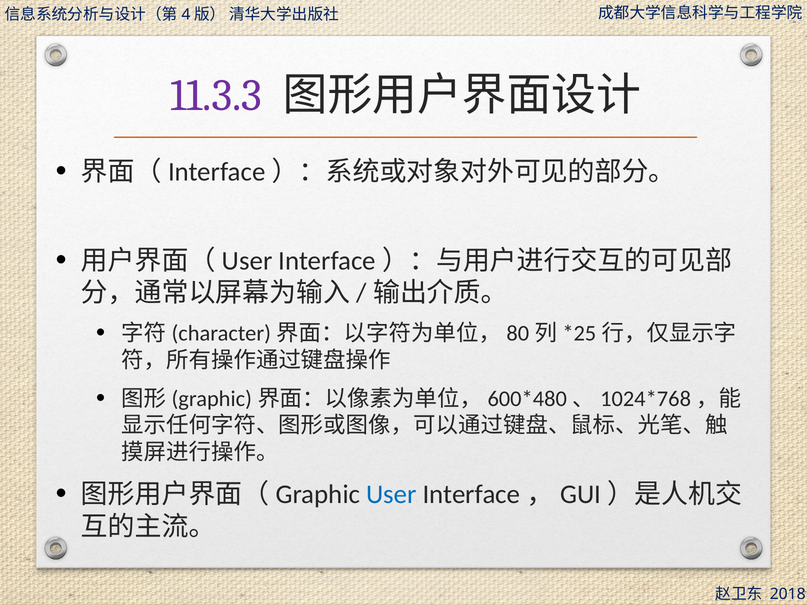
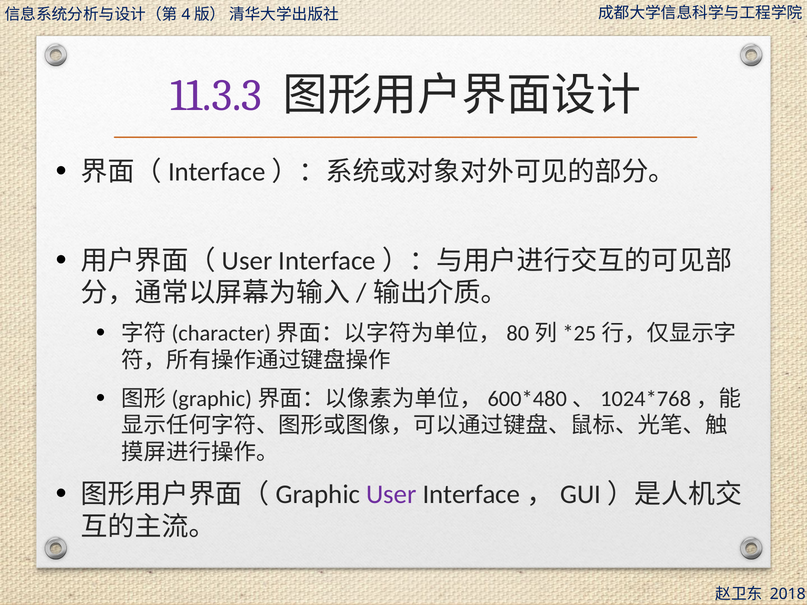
User colour: blue -> purple (391, 495)
